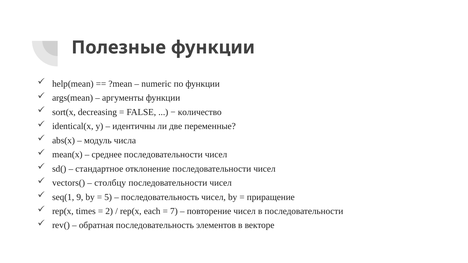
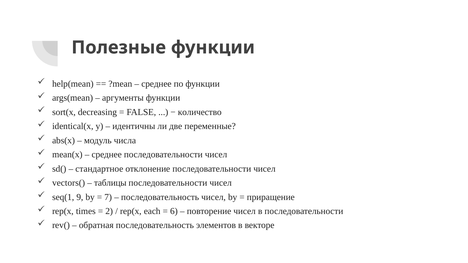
numeric: numeric -> среднее (156, 84)
столбцу: столбцу -> таблицы (110, 183)
5: 5 -> 7 (108, 197)
7: 7 -> 6 (174, 211)
